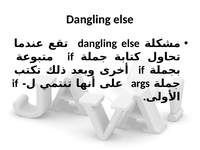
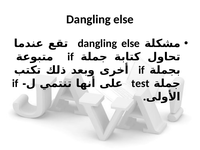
args: args -> test (140, 83)
